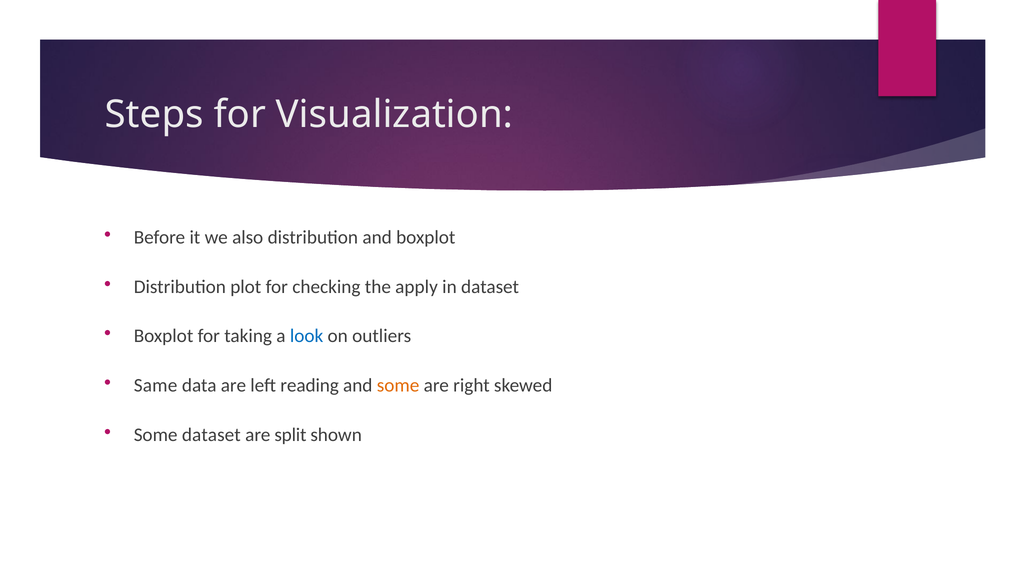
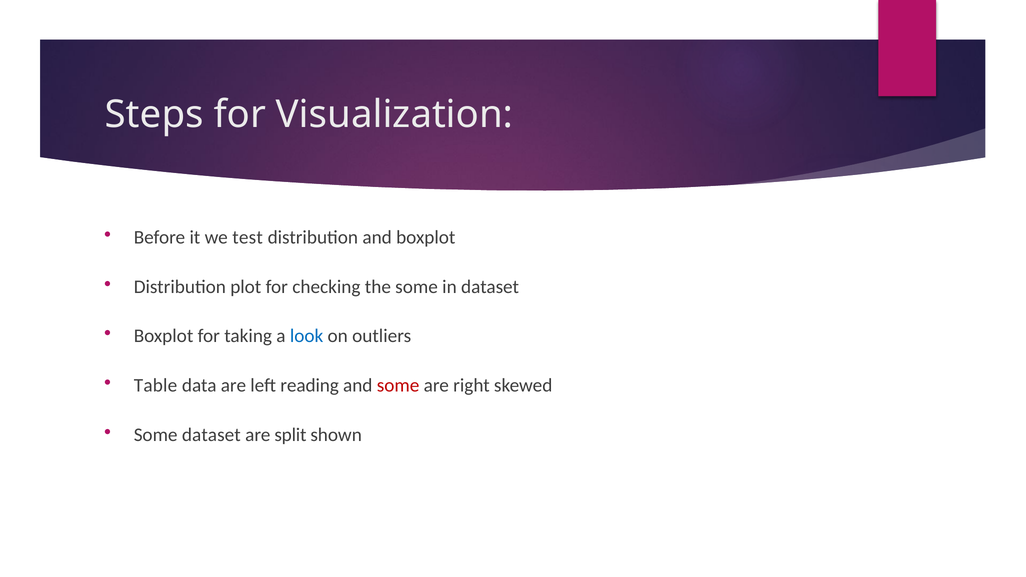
also: also -> test (248, 237)
the apply: apply -> some (417, 287)
Same: Same -> Table (156, 386)
some colour: orange -> red (398, 386)
